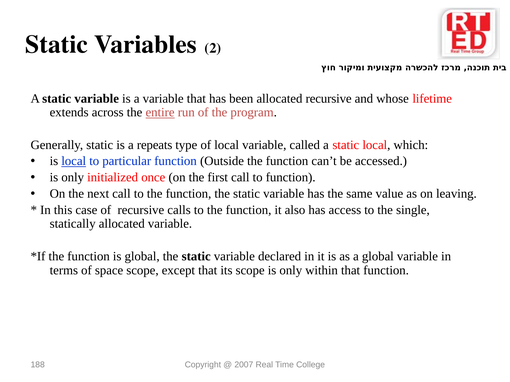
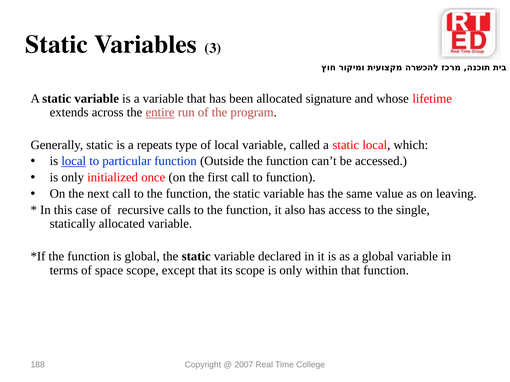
2: 2 -> 3 (213, 48)
allocated recursive: recursive -> signature (329, 99)
